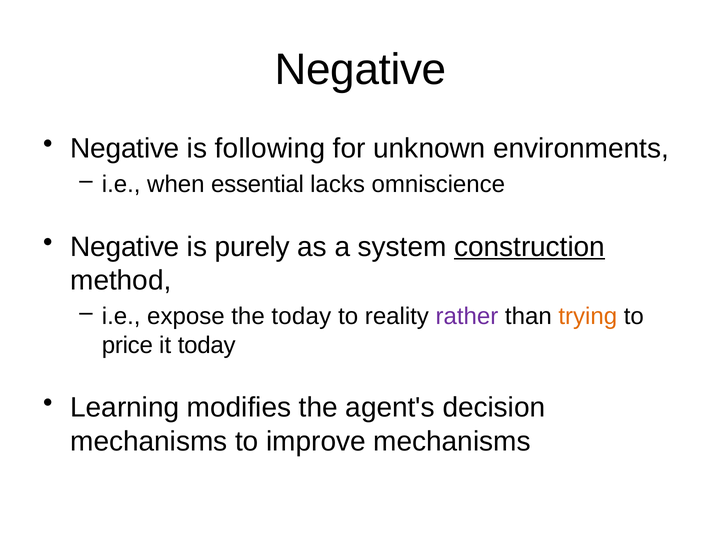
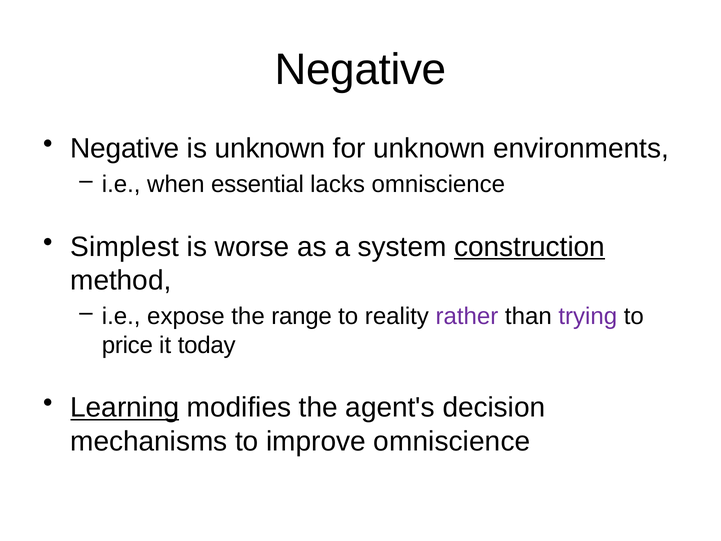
is following: following -> unknown (270, 149)
Negative: Negative -> Simplest (125, 247)
purely: purely -> worse (252, 247)
the today: today -> range (302, 316)
trying colour: orange -> purple (588, 316)
Learning underline: none -> present (125, 407)
improve mechanisms: mechanisms -> omniscience (452, 441)
